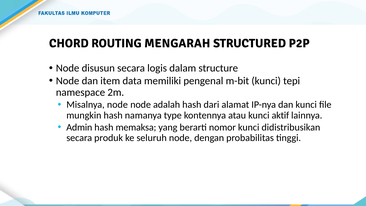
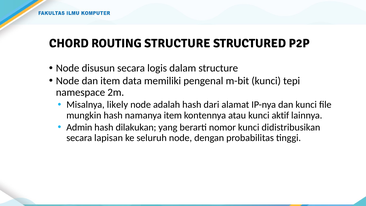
ROUTING MENGARAH: MENGARAH -> STRUCTURE (177, 43)
Misalnya node: node -> likely (117, 105)
namanya type: type -> item (173, 115)
memaksa: memaksa -> dilakukan (136, 127)
produk: produk -> lapisan (109, 138)
